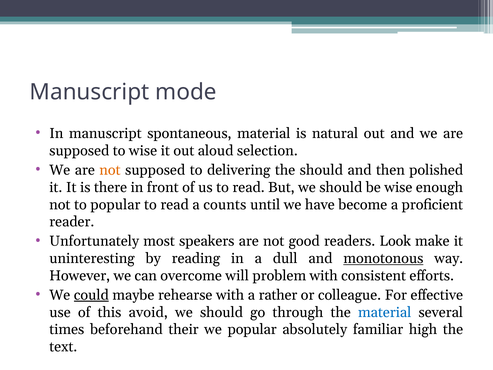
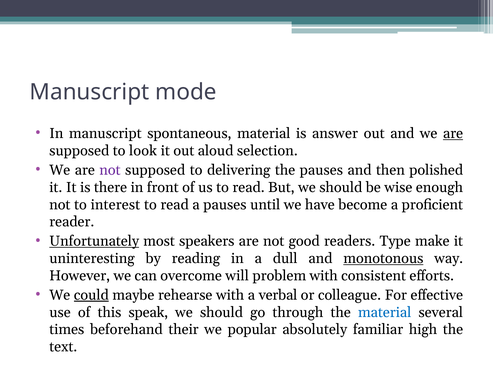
natural: natural -> answer (335, 133)
are underline: none -> present (453, 133)
to wise: wise -> look (143, 151)
not colour: orange -> purple (110, 170)
the should: should -> pauses (321, 170)
to popular: popular -> interest (115, 204)
a counts: counts -> pauses (225, 204)
Unfortunately underline: none -> present (94, 241)
Look: Look -> Type (395, 241)
rather: rather -> verbal (278, 295)
avoid: avoid -> speak (148, 312)
